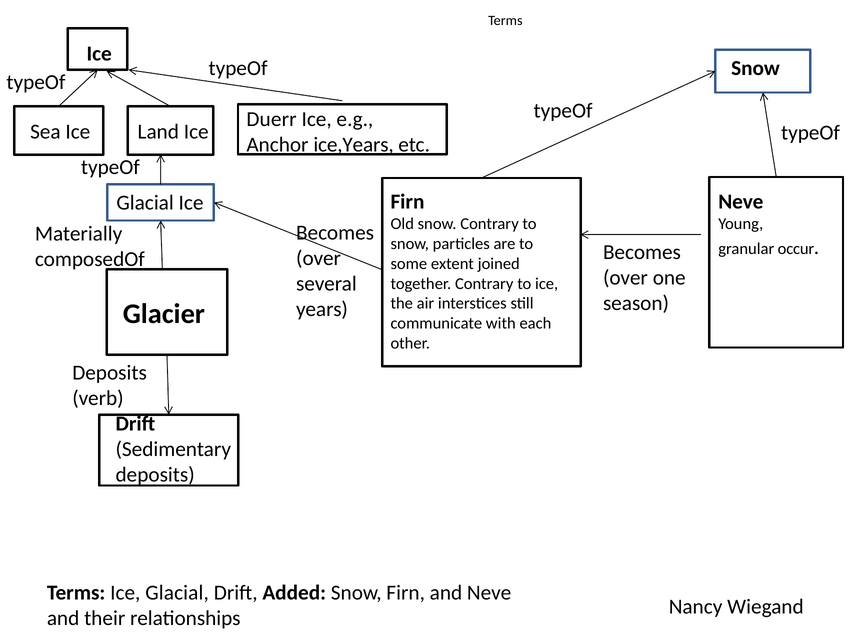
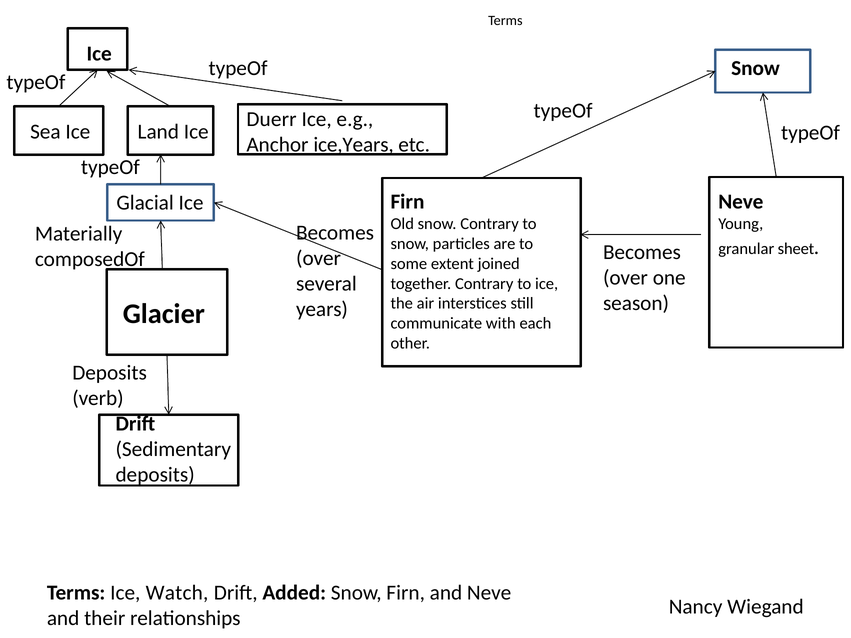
occur: occur -> sheet (796, 249)
Ice Glacial: Glacial -> Watch (177, 593)
